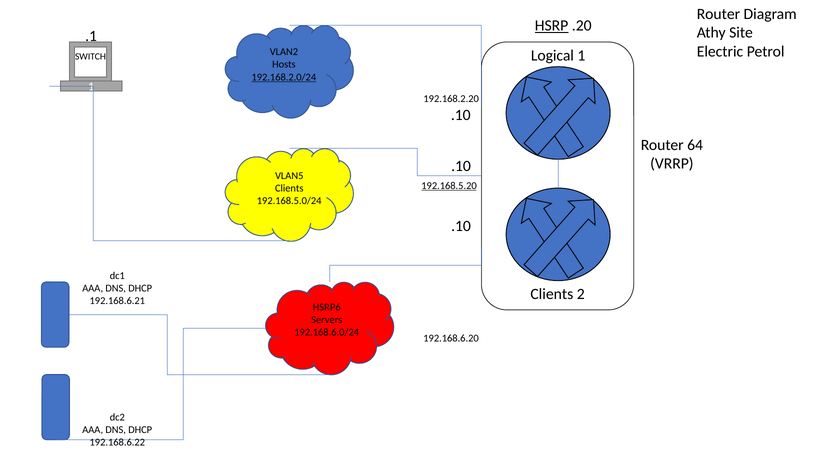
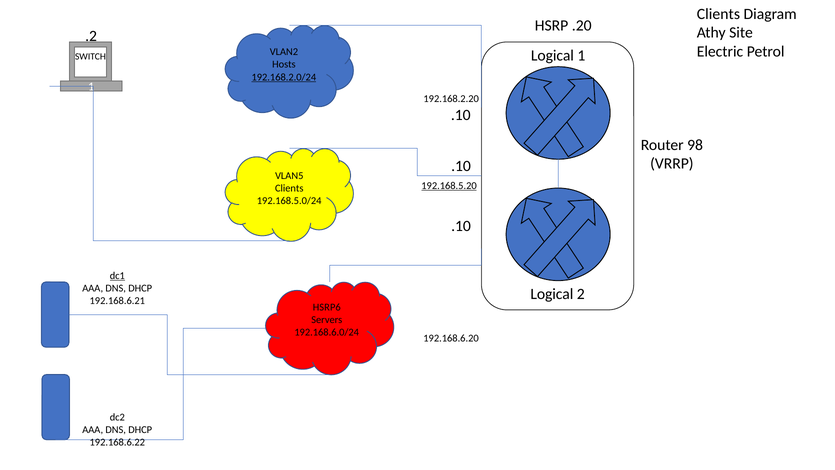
Router: Router -> Clients (718, 14)
HSRP underline: present -> none (552, 26)
.1: .1 -> .2 (91, 36)
64: 64 -> 98 (695, 145)
dc1 underline: none -> present (117, 275)
Clients: Clients -> Logical (552, 294)
